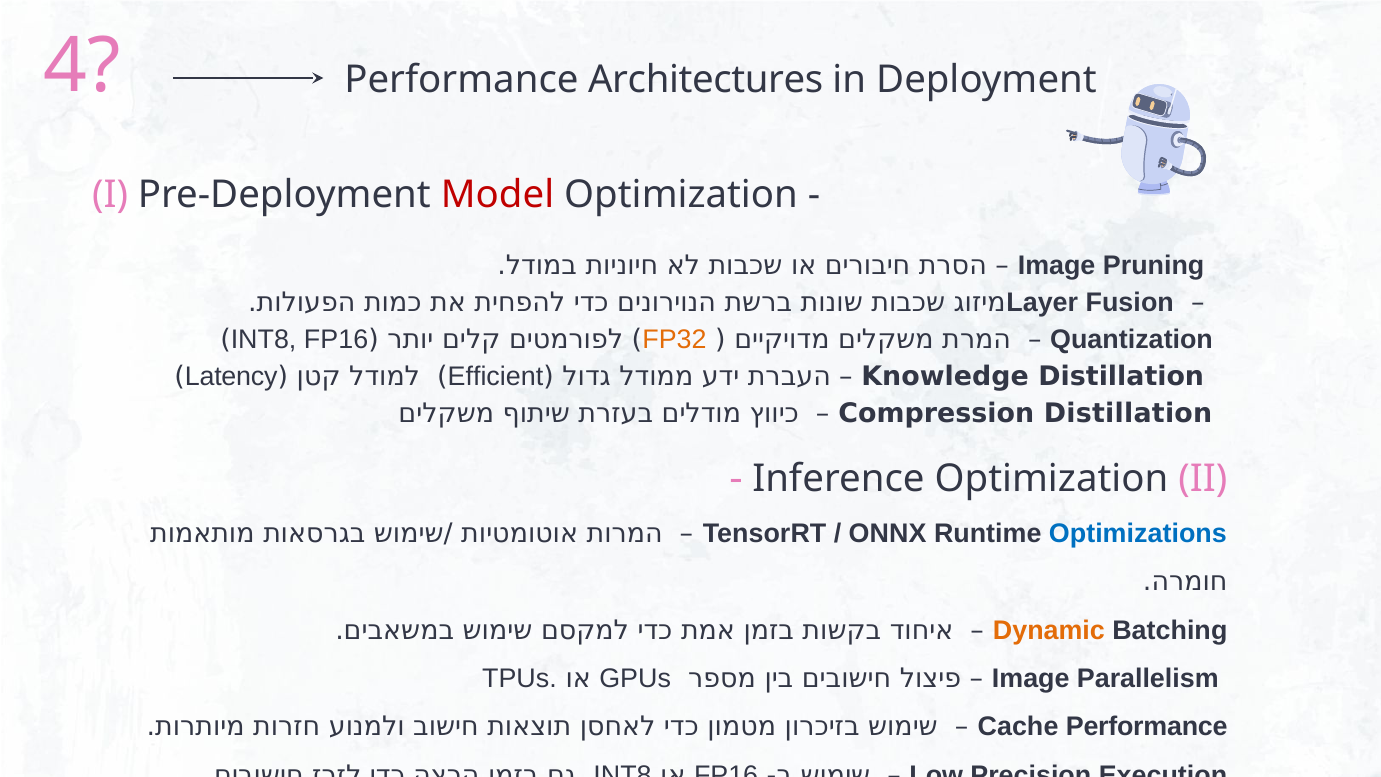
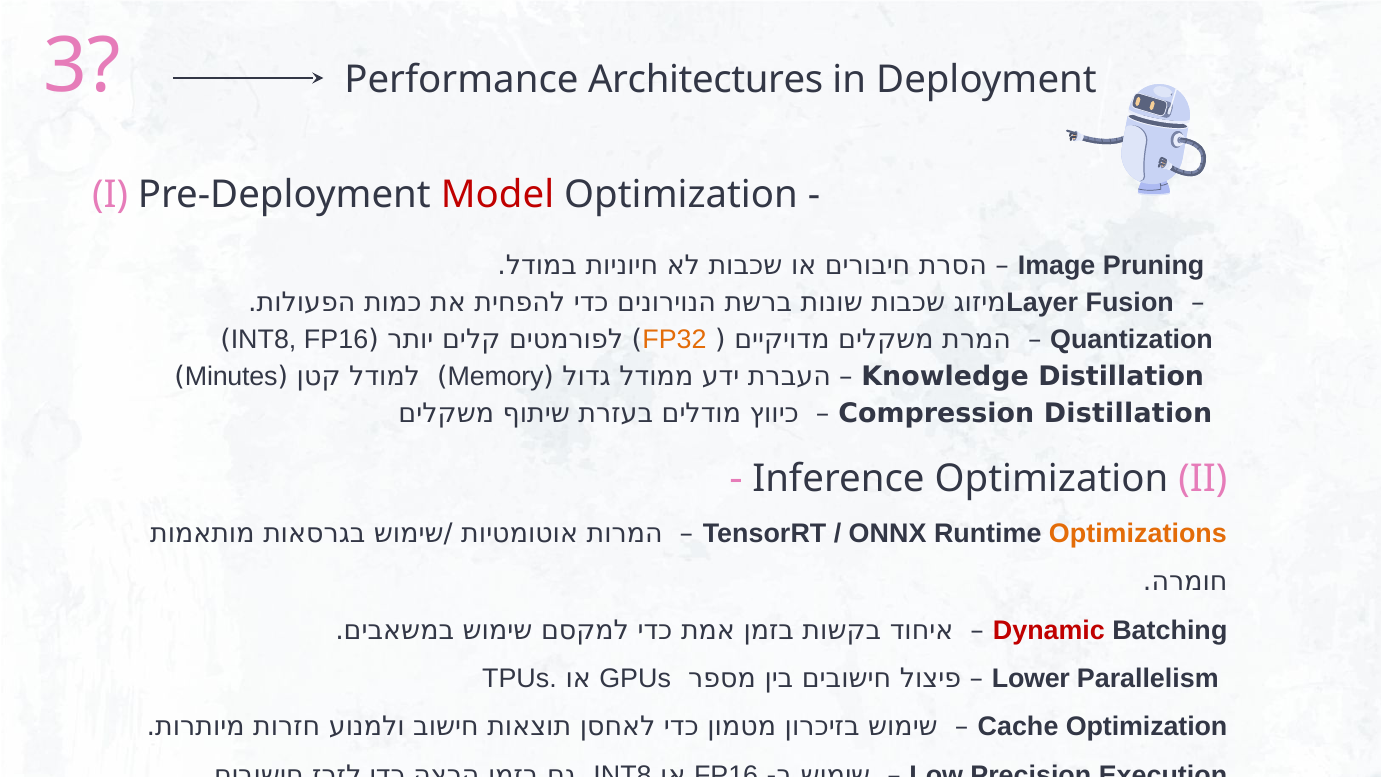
4: 4 -> 3 (83, 66)
Latency: Latency -> Minutes (231, 377)
Efficient: Efficient -> Memory (496, 377)
Optimizations colour: blue -> orange (1138, 533)
Dynamic colour: orange -> red (1049, 630)
Image: Image -> Lower (1031, 678)
Cache Performance: Performance -> Optimization (1147, 727)
